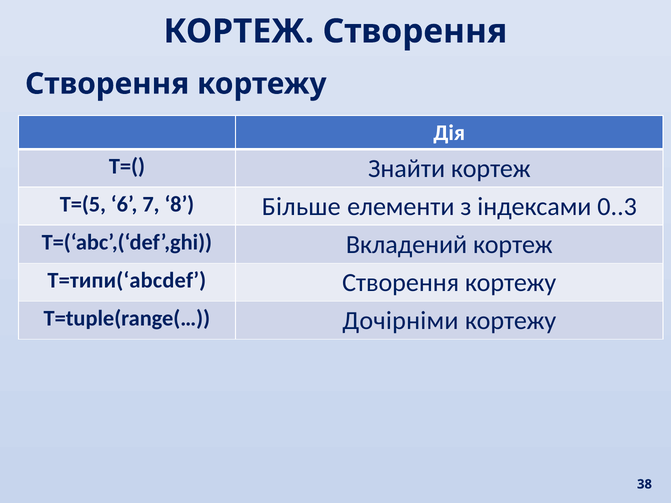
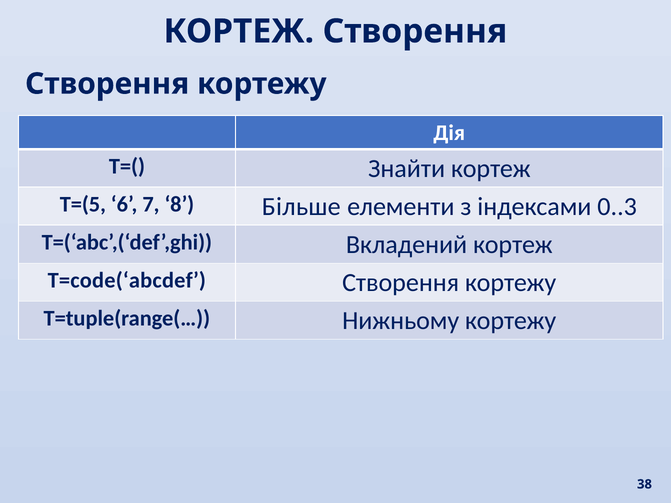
T=типи(‘abcdef: T=типи(‘abcdef -> T=code(‘abcdef (127, 281)
Дочірніми: Дочірніми -> Нижньому (401, 321)
